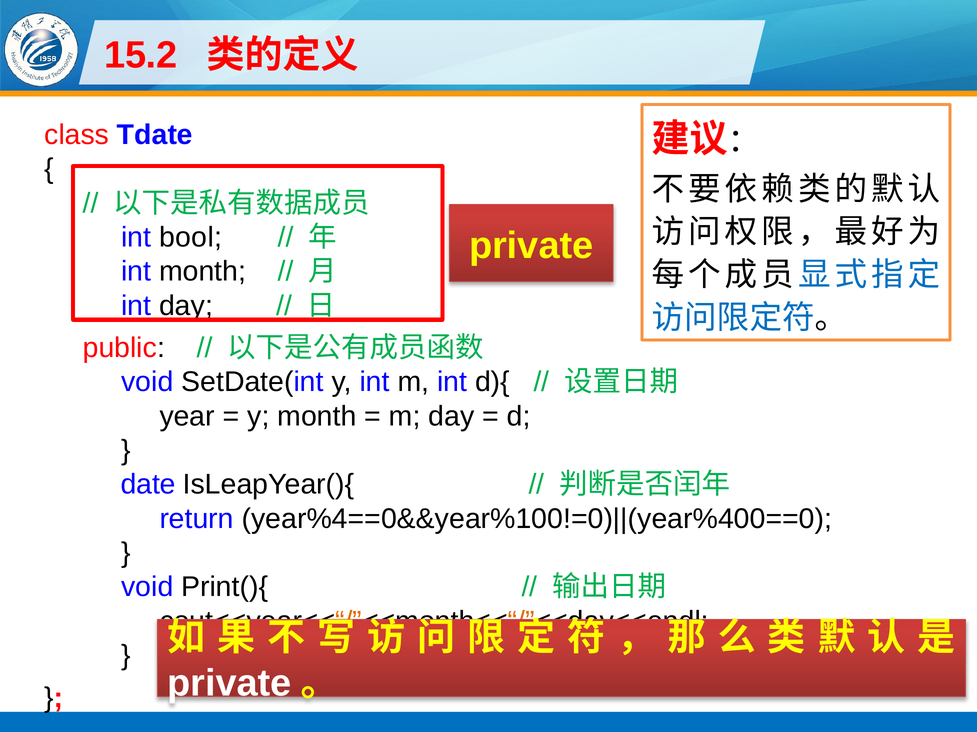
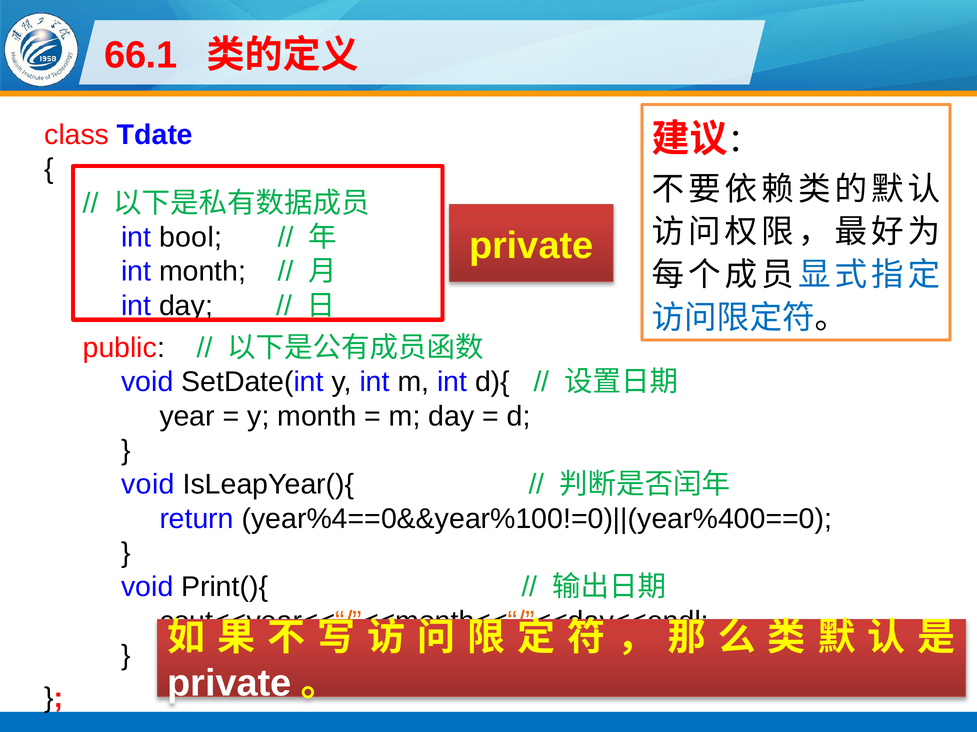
15.2: 15.2 -> 66.1 (141, 55)
date: date -> void (148, 485)
